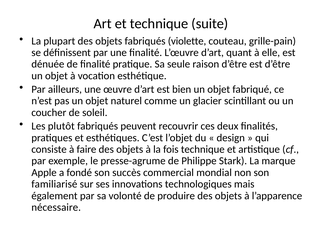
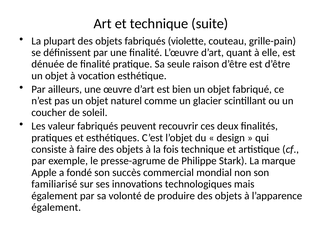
plutôt: plutôt -> valeur (61, 126)
nécessaire: nécessaire -> également (56, 207)
